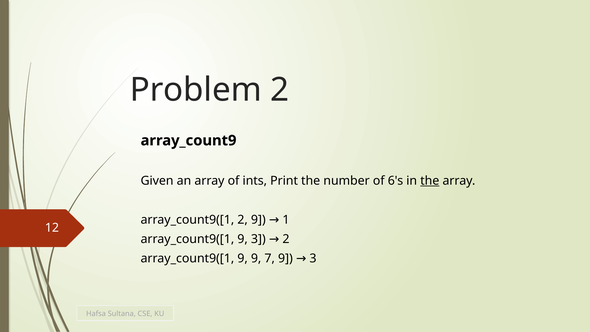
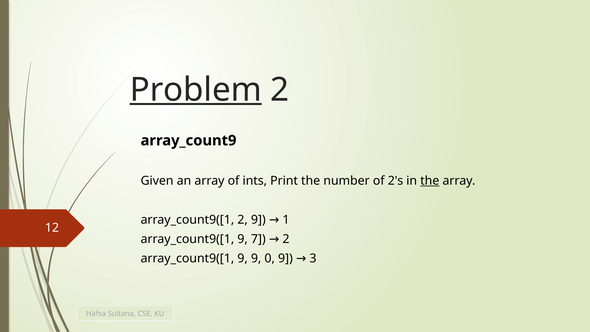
Problem underline: none -> present (196, 90)
6's: 6's -> 2's (395, 181)
array_count9([1 9 3: 3 -> 7 (258, 239)
7: 7 -> 0 (270, 258)
